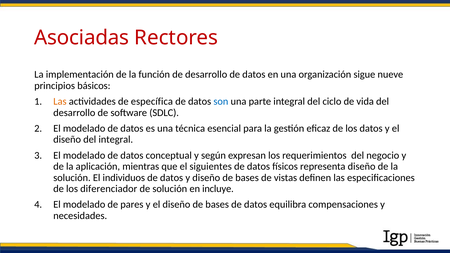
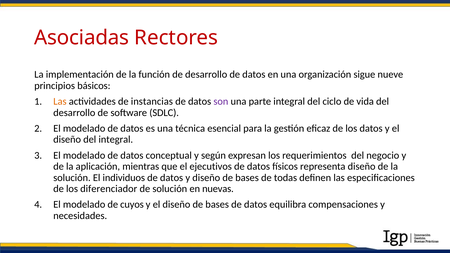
específica: específica -> instancias (152, 102)
son colour: blue -> purple (221, 102)
siguientes: siguientes -> ejecutivos (211, 167)
vistas: vistas -> todas (286, 178)
incluye: incluye -> nuevas (218, 189)
pares: pares -> cuyos (132, 205)
